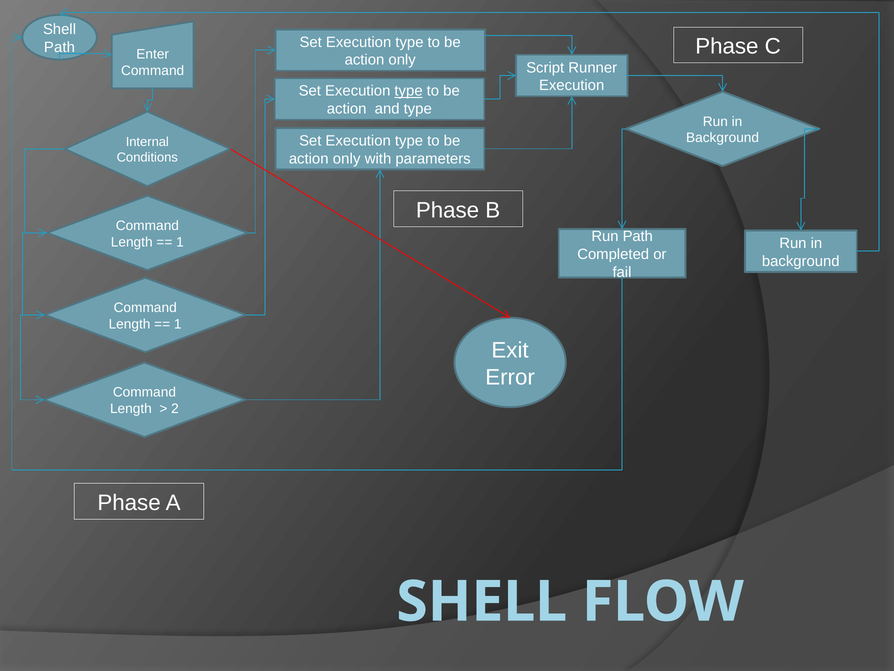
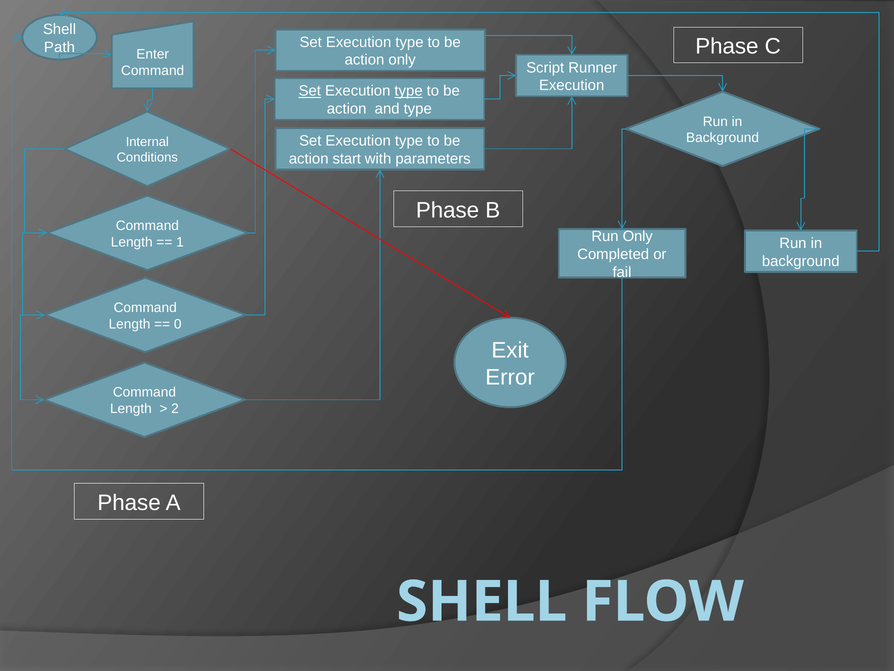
Set underline: none -> present (310, 91)
only: only -> start (347, 159)
Run Path: Path -> Only (638, 236)
1: 1 -> 0 (178, 324)
